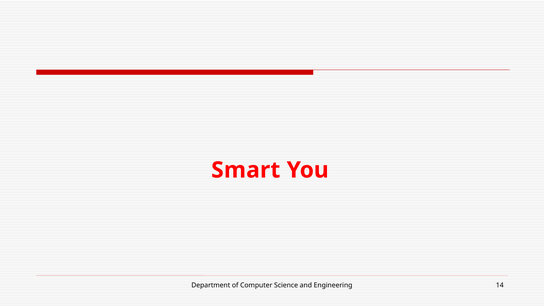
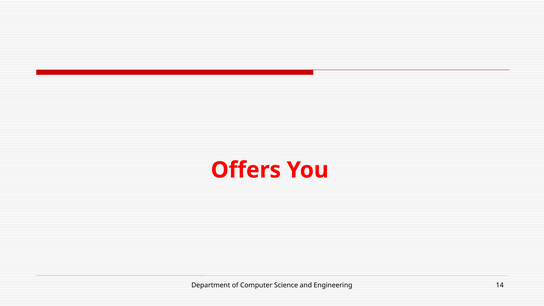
Smart: Smart -> Offers (246, 170)
